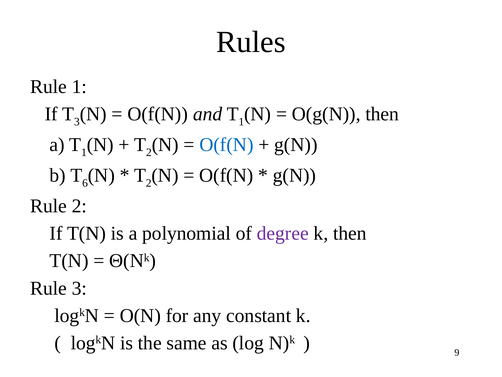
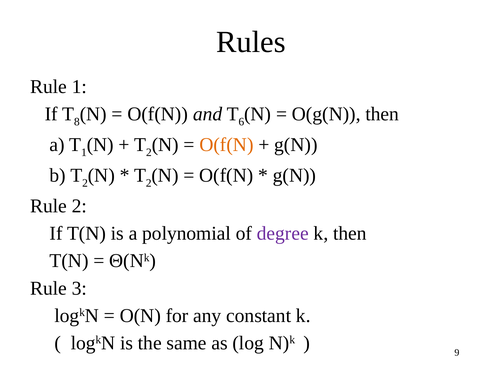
3: 3 -> 8 (77, 122)
1: 1 -> 6 (241, 122)
O(f(N colour: blue -> orange (226, 145)
6: 6 -> 2 (85, 183)
